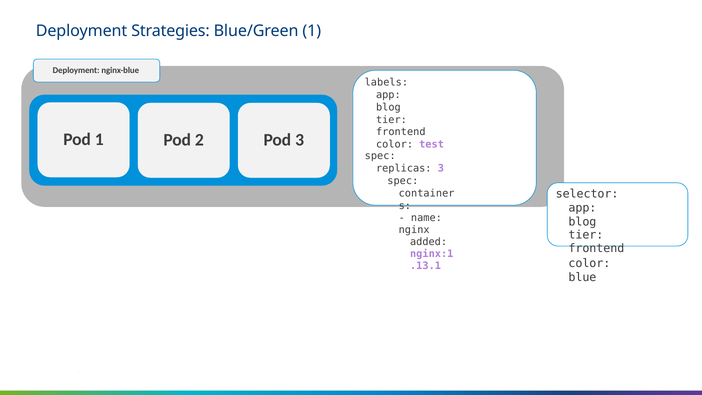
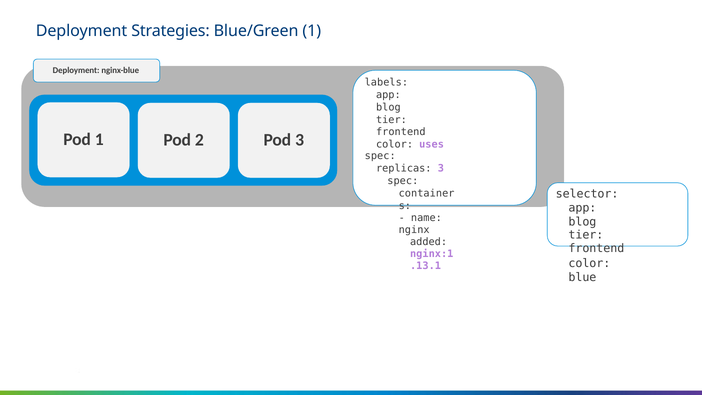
test: test -> uses (432, 144)
